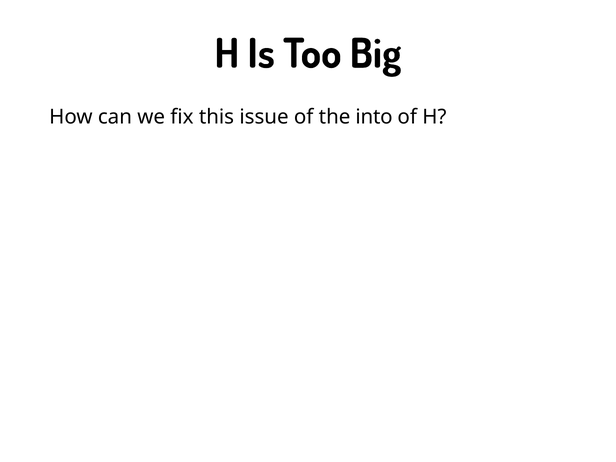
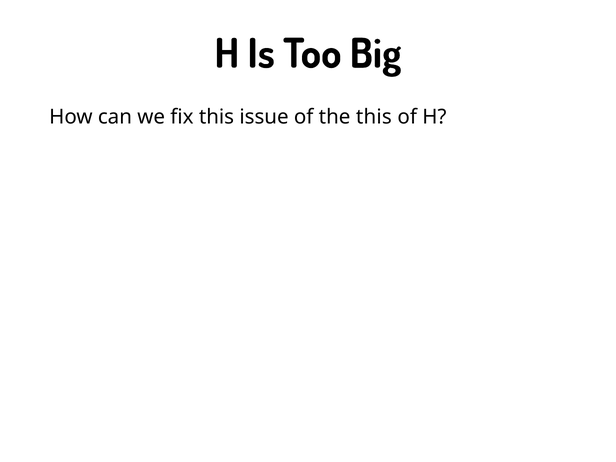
the into: into -> this (374, 117)
